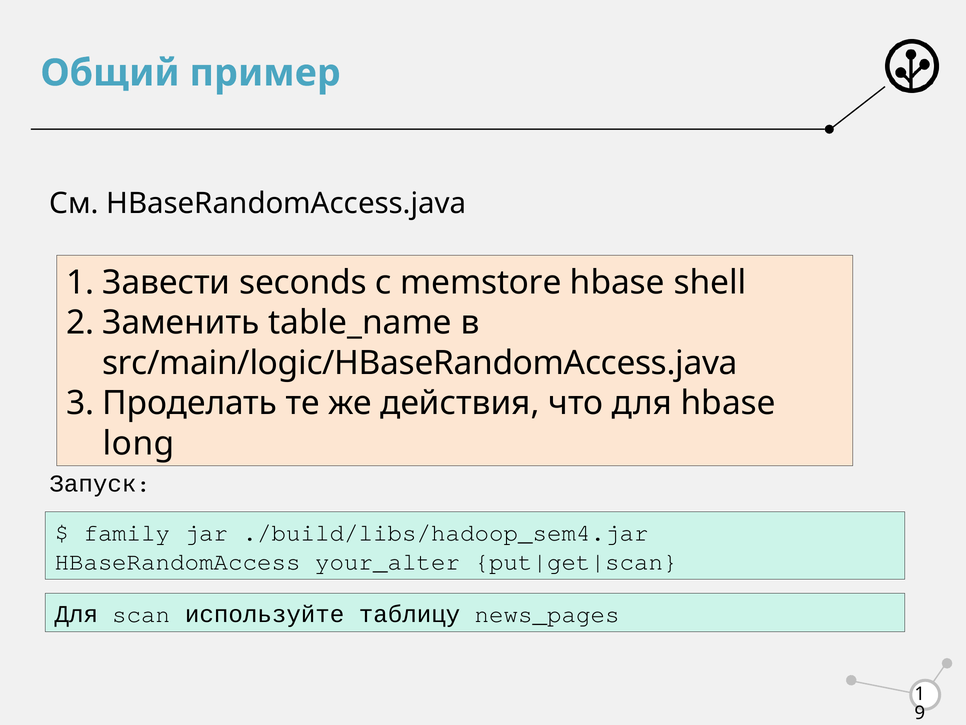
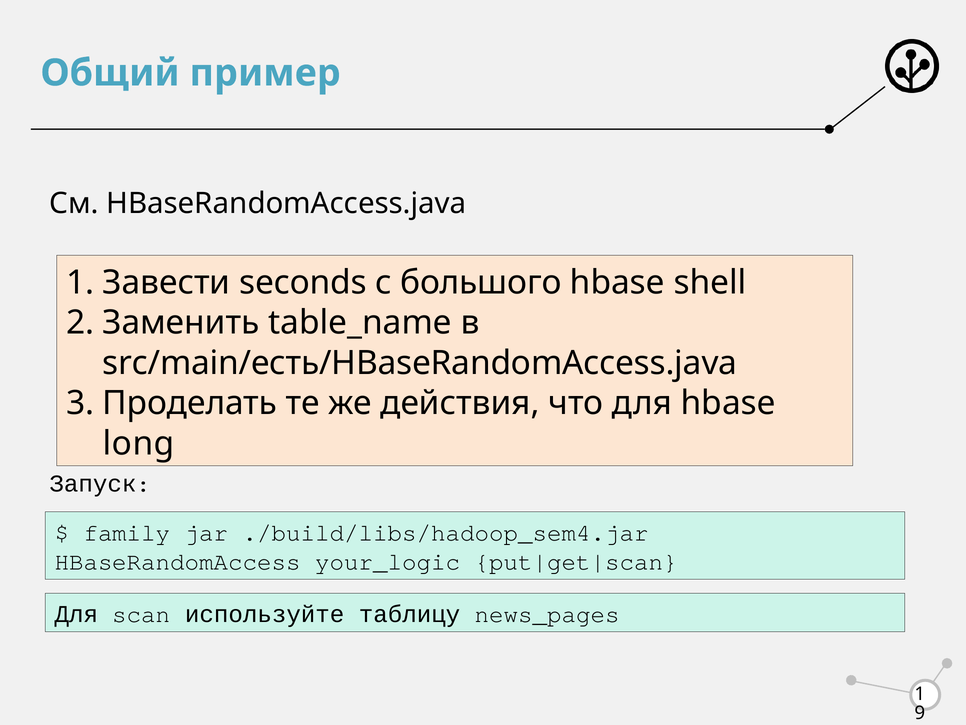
memstore: memstore -> большого (481, 282)
src/main/logic/HBaseRandomAccess.java: src/main/logic/HBaseRandomAccess.java -> src/main/есть/HBaseRandomAccess.java (420, 363)
your_alter: your_alter -> your_logic (388, 561)
